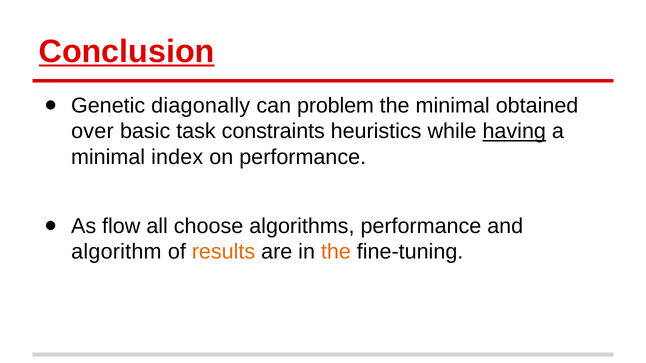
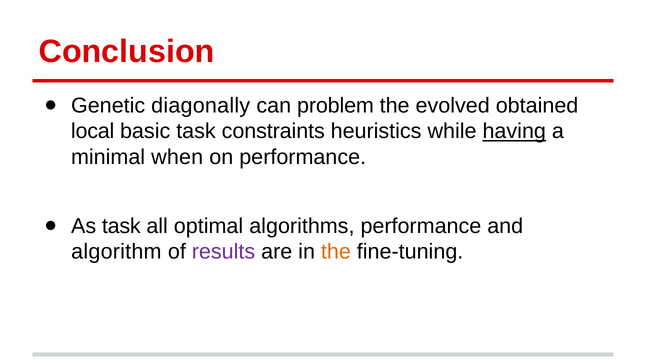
Conclusion underline: present -> none (127, 52)
the minimal: minimal -> evolved (453, 106)
over: over -> local (93, 132)
index: index -> when (177, 157)
As flow: flow -> task (121, 226)
choose: choose -> optimal (209, 226)
results colour: orange -> purple (224, 252)
